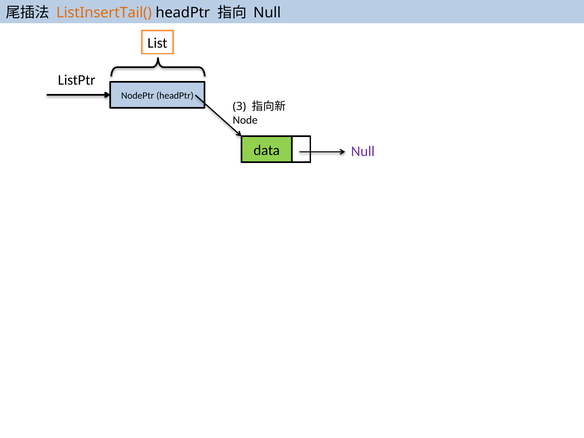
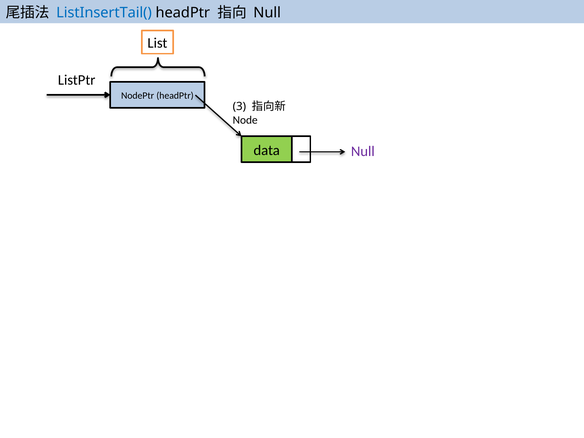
ListInsertTail( colour: orange -> blue (104, 13)
